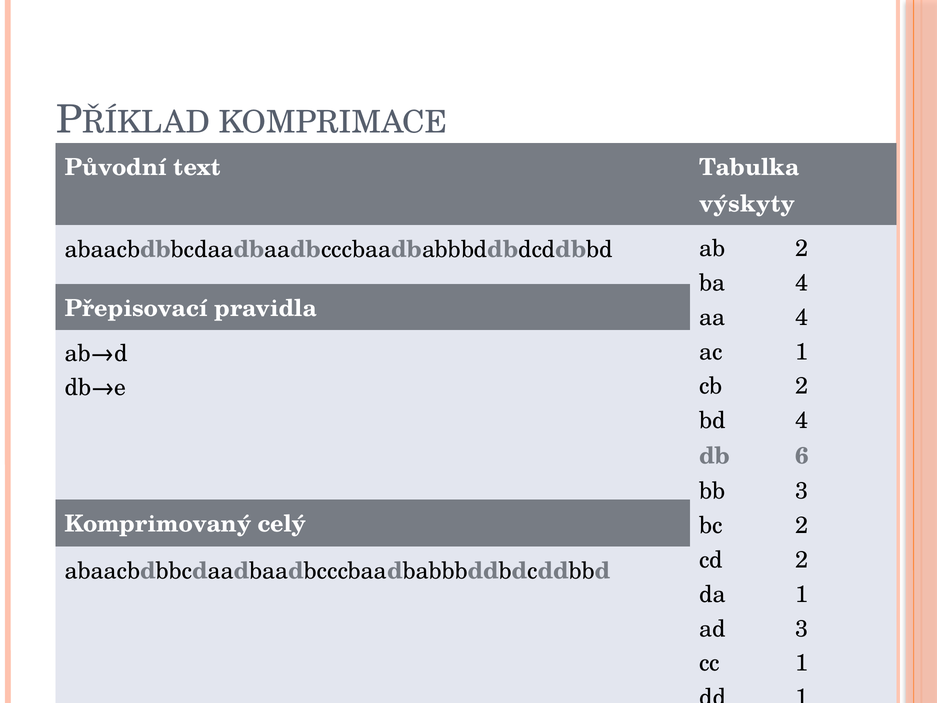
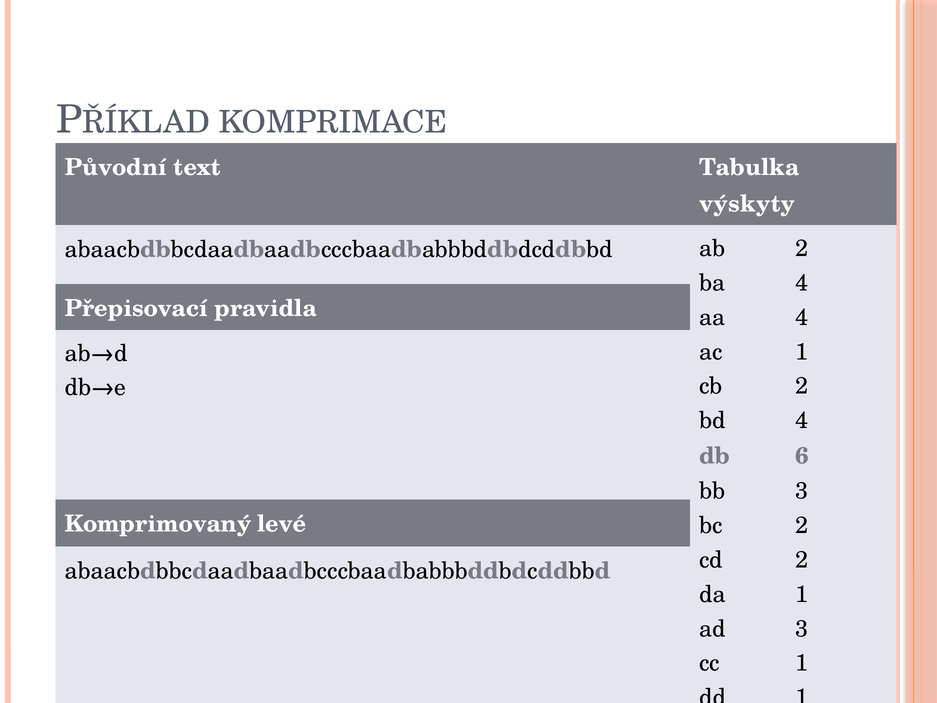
celý: celý -> levé (282, 524)
